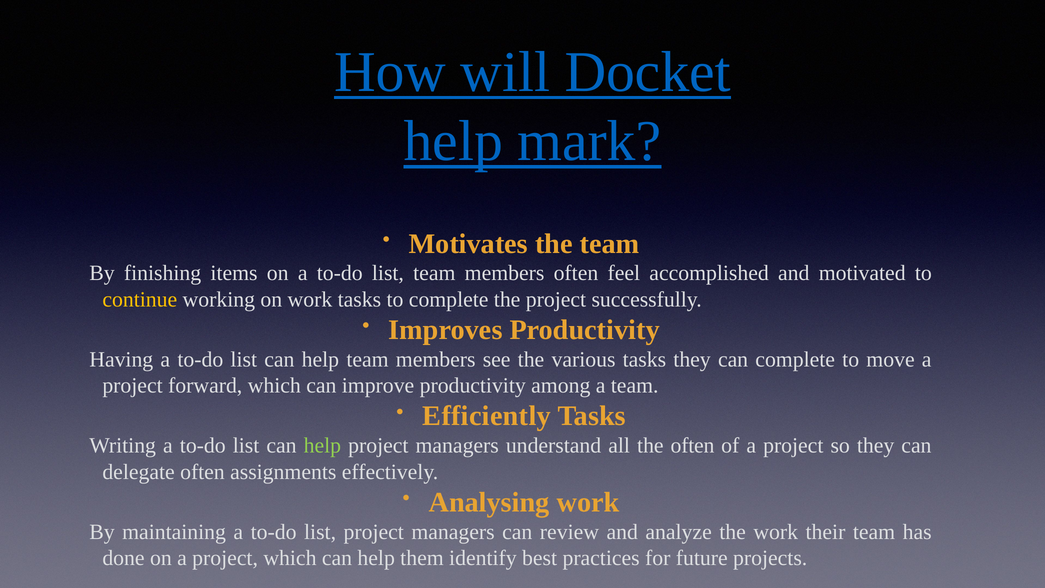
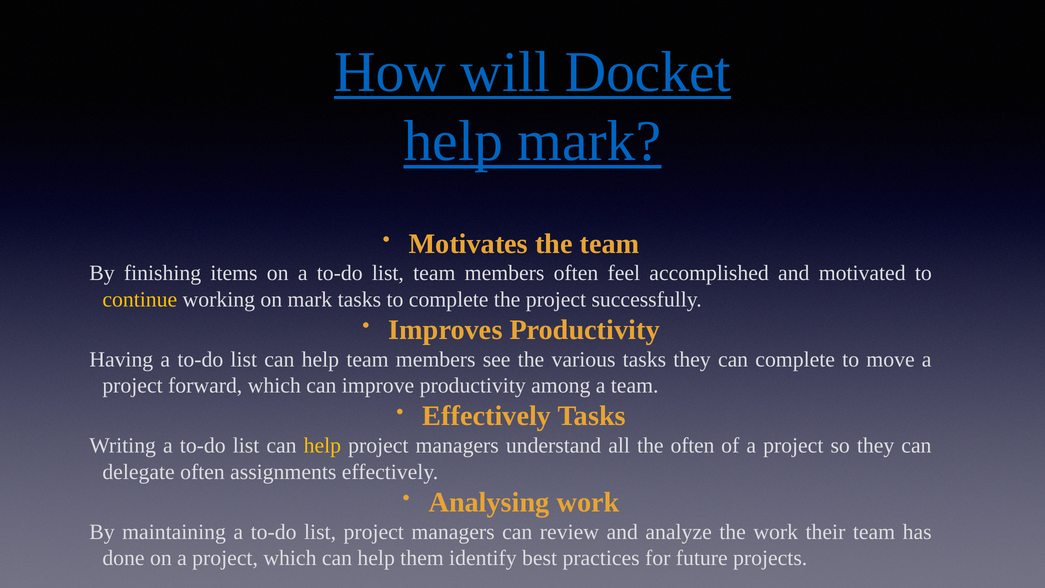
on work: work -> mark (310, 299)
Efficiently: Efficiently -> Effectively (487, 416)
help colour: light green -> yellow (322, 446)
